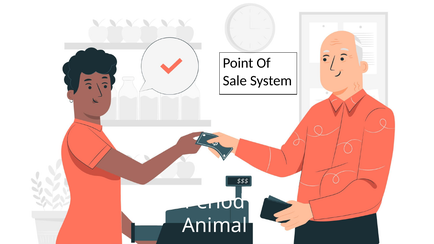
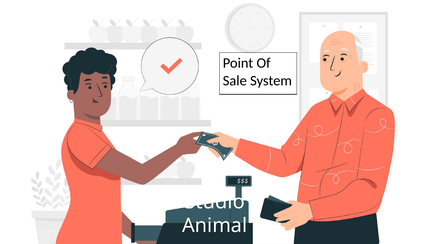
Period: Period -> Studio (215, 202)
